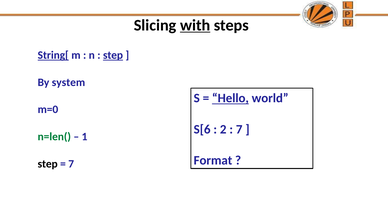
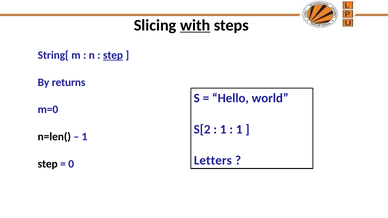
String[ underline: present -> none (53, 55)
system: system -> returns (69, 82)
Hello underline: present -> none (230, 98)
S[6: S[6 -> S[2 (202, 129)
2: 2 -> 1 (223, 129)
7: 7 -> 1 (239, 129)
n=len( colour: green -> black (54, 137)
Format: Format -> Letters (213, 160)
7: 7 -> 0 (71, 164)
